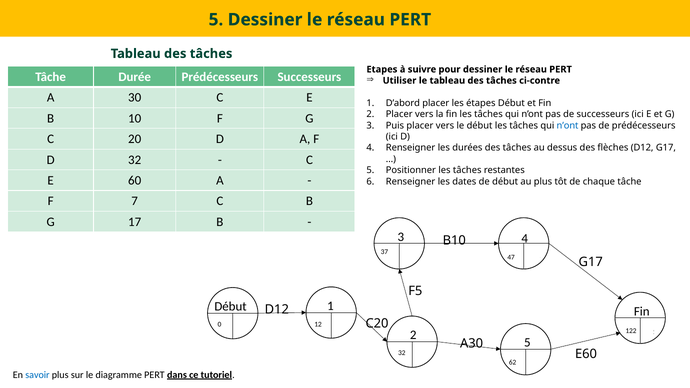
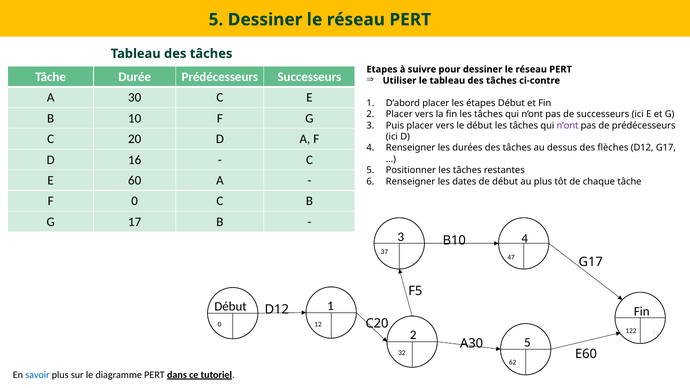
n’ont colour: blue -> purple (568, 125)
D 32: 32 -> 16 (135, 160)
F 7: 7 -> 0 (135, 201)
